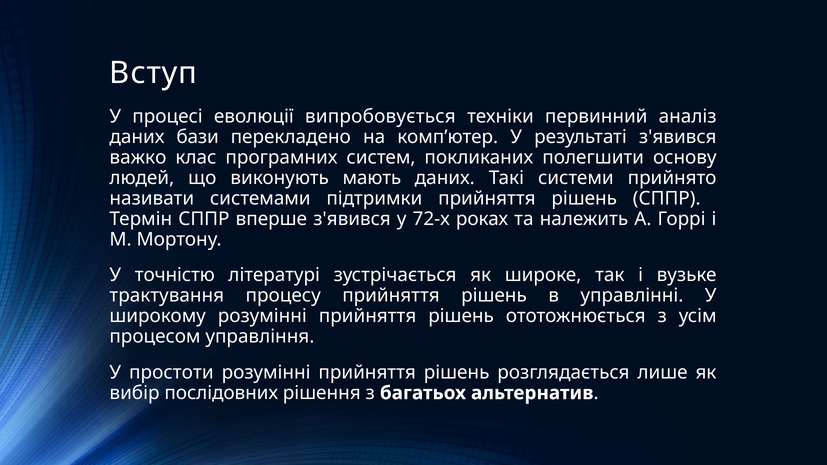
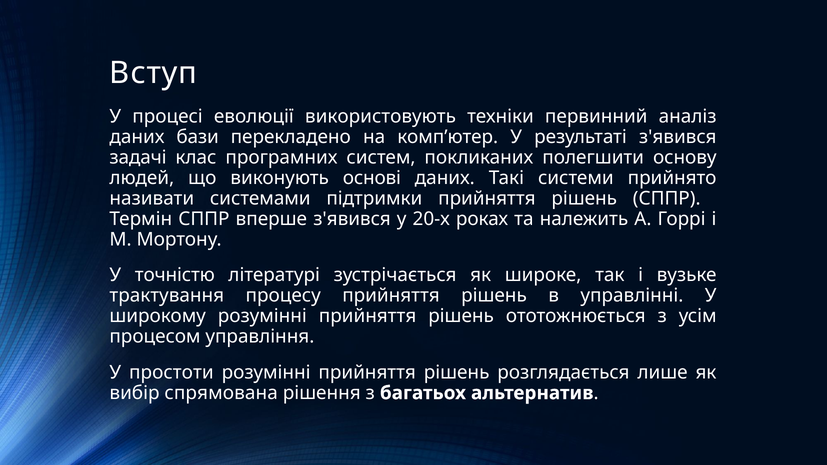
випробовується: випробовується -> використовують (380, 117)
важко: важко -> задачі (138, 158)
мають: мають -> основі (372, 178)
72-х: 72-х -> 20-х (431, 219)
послідовних: послідовних -> спрямована (221, 393)
